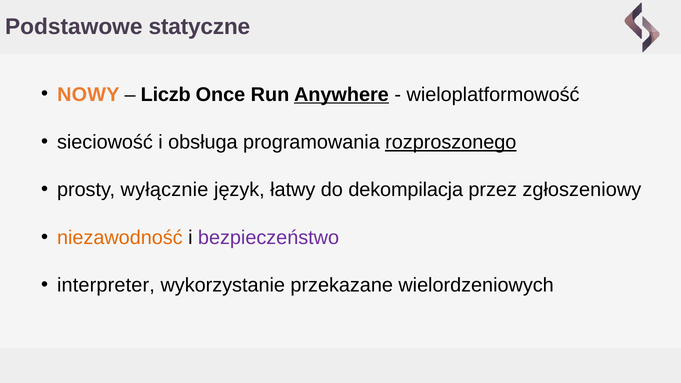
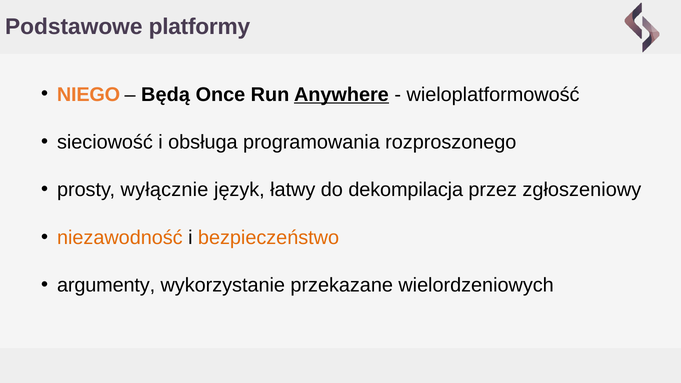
statyczne: statyczne -> platformy (199, 27)
NOWY: NOWY -> NIEGO (89, 94)
Liczb: Liczb -> Będą (166, 94)
rozproszonego underline: present -> none (451, 142)
bezpieczeństwo colour: purple -> orange (269, 238)
interpreter: interpreter -> argumenty (106, 285)
